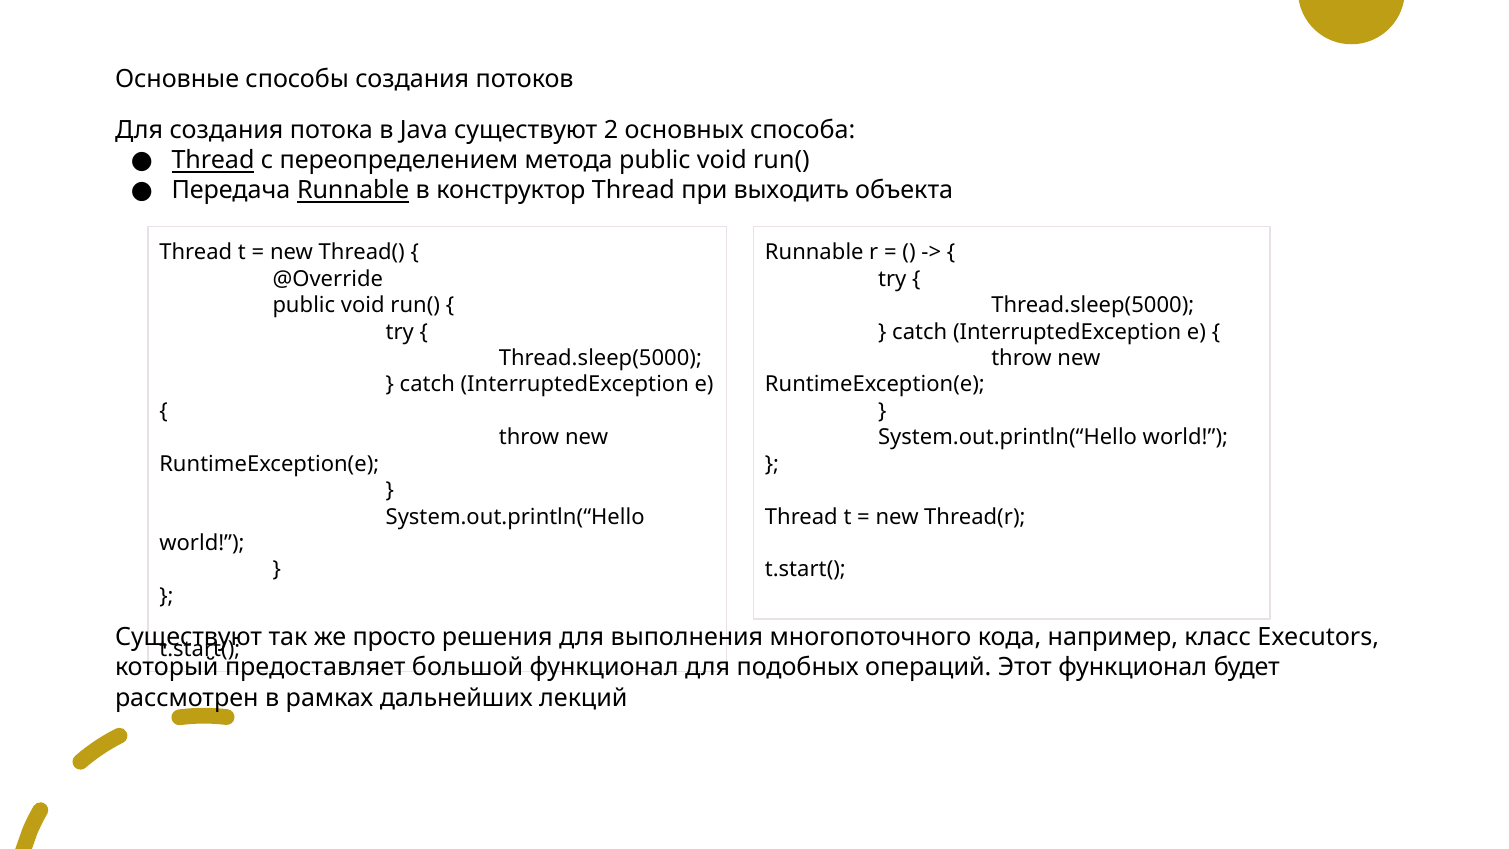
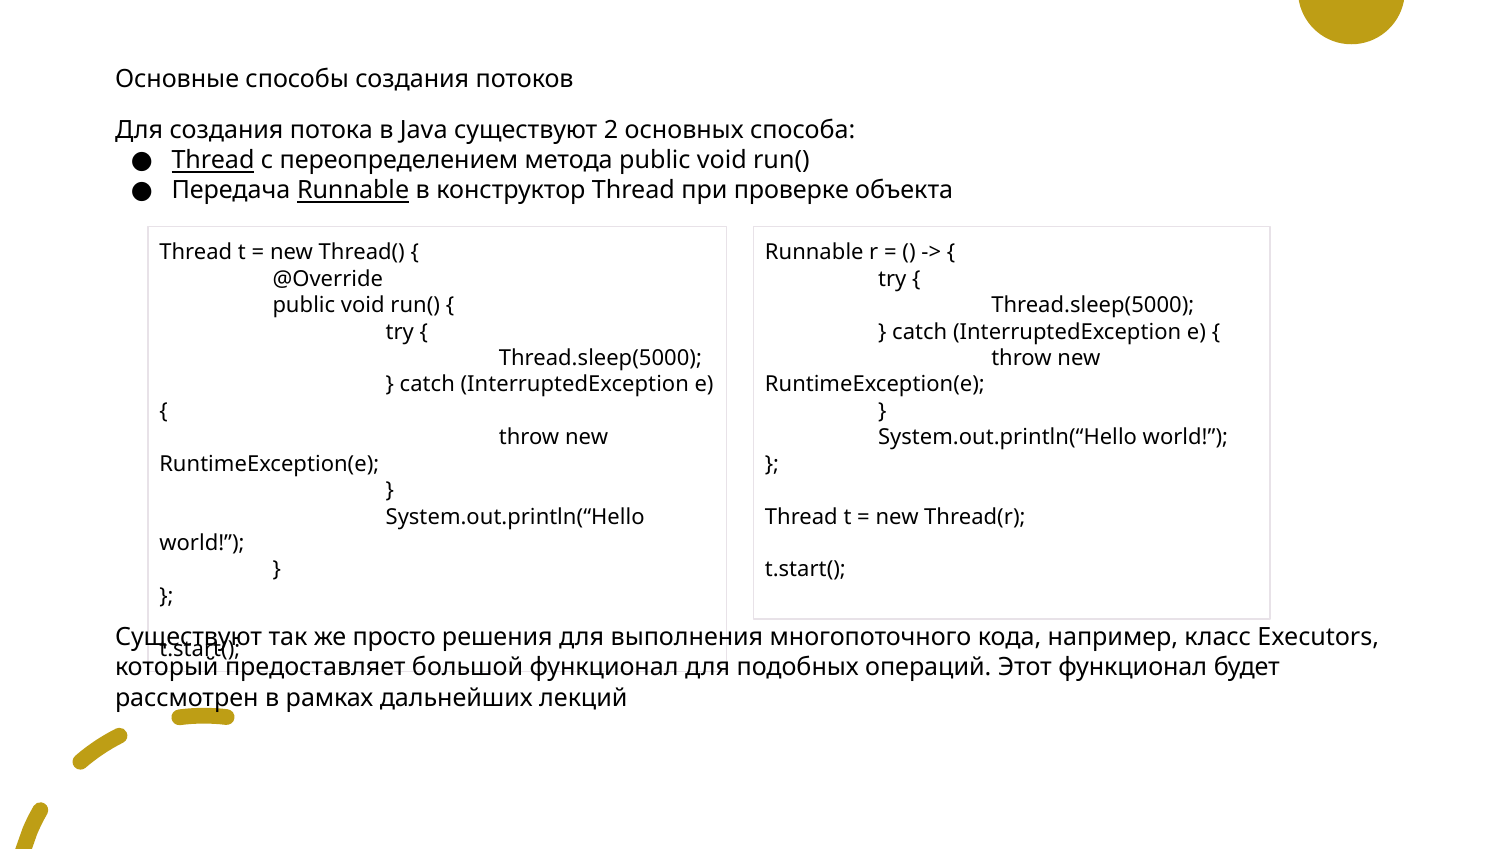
выходить: выходить -> проверке (791, 191)
